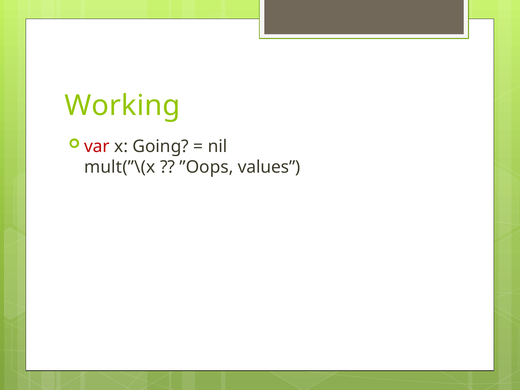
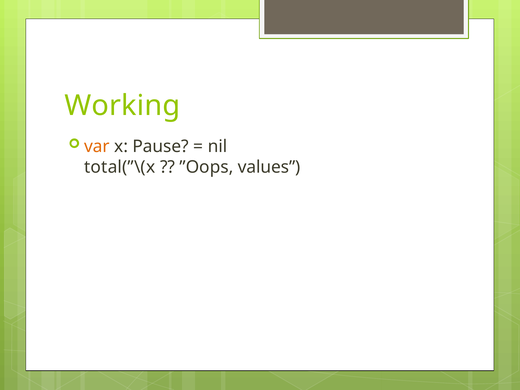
var colour: red -> orange (97, 146)
Going: Going -> Pause (161, 146)
mult(”\(x: mult(”\(x -> total(”\(x (120, 167)
